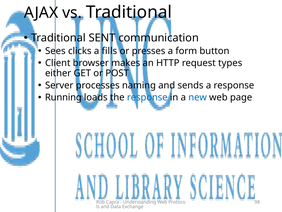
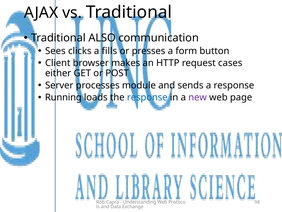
SENT: SENT -> ALSO (102, 38)
types: types -> cases (230, 63)
naming: naming -> module (139, 85)
new colour: blue -> purple (198, 97)
